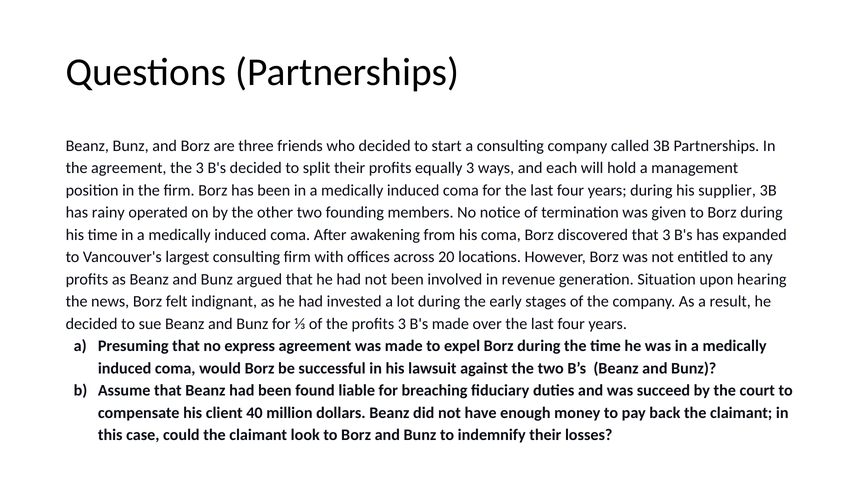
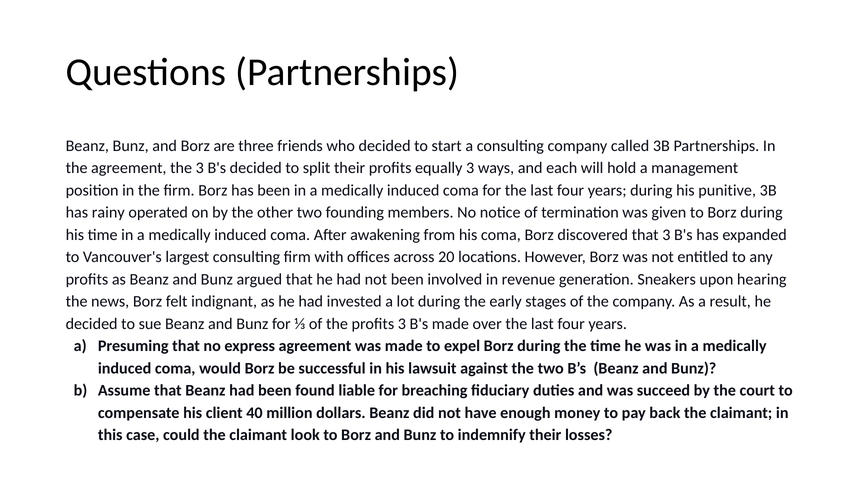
supplier: supplier -> punitive (727, 190)
Situation: Situation -> Sneakers (667, 279)
